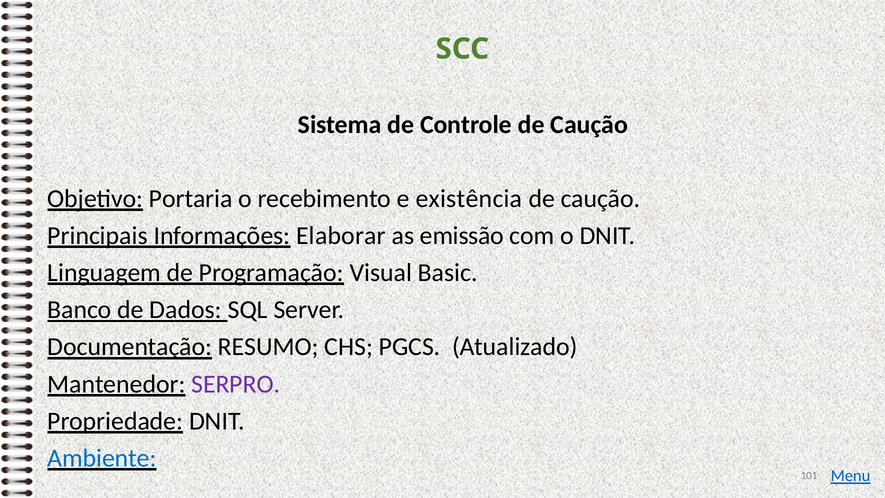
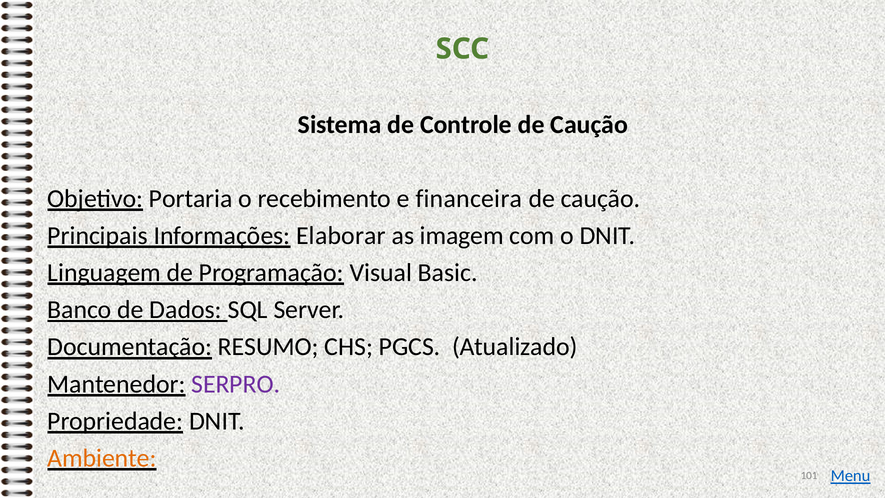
existência: existência -> financeira (469, 199)
emissão: emissão -> imagem (462, 236)
Ambiente colour: blue -> orange (102, 458)
